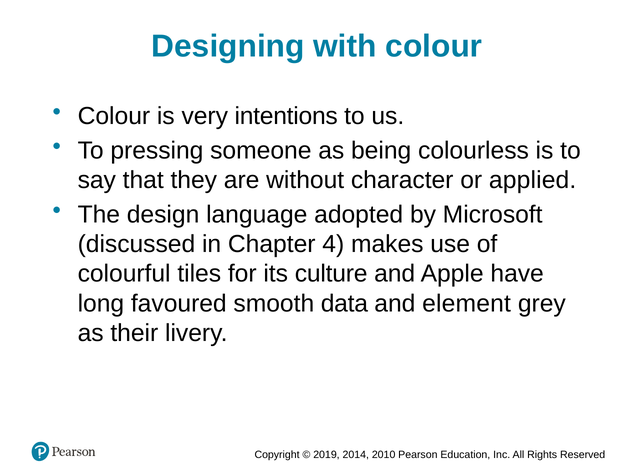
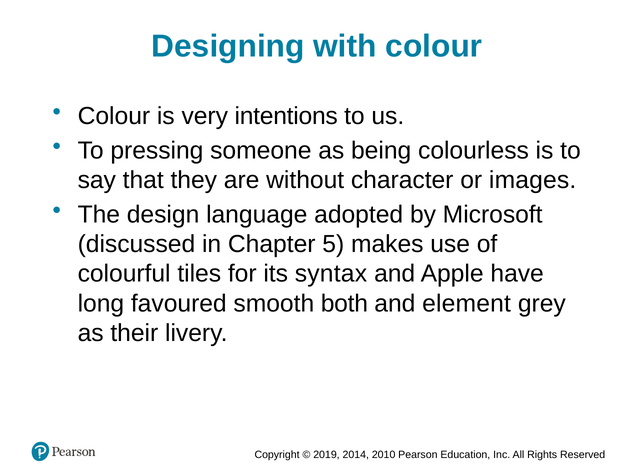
applied: applied -> images (533, 180)
4: 4 -> 5 (333, 245)
culture: culture -> syntax (331, 274)
data: data -> both (344, 304)
